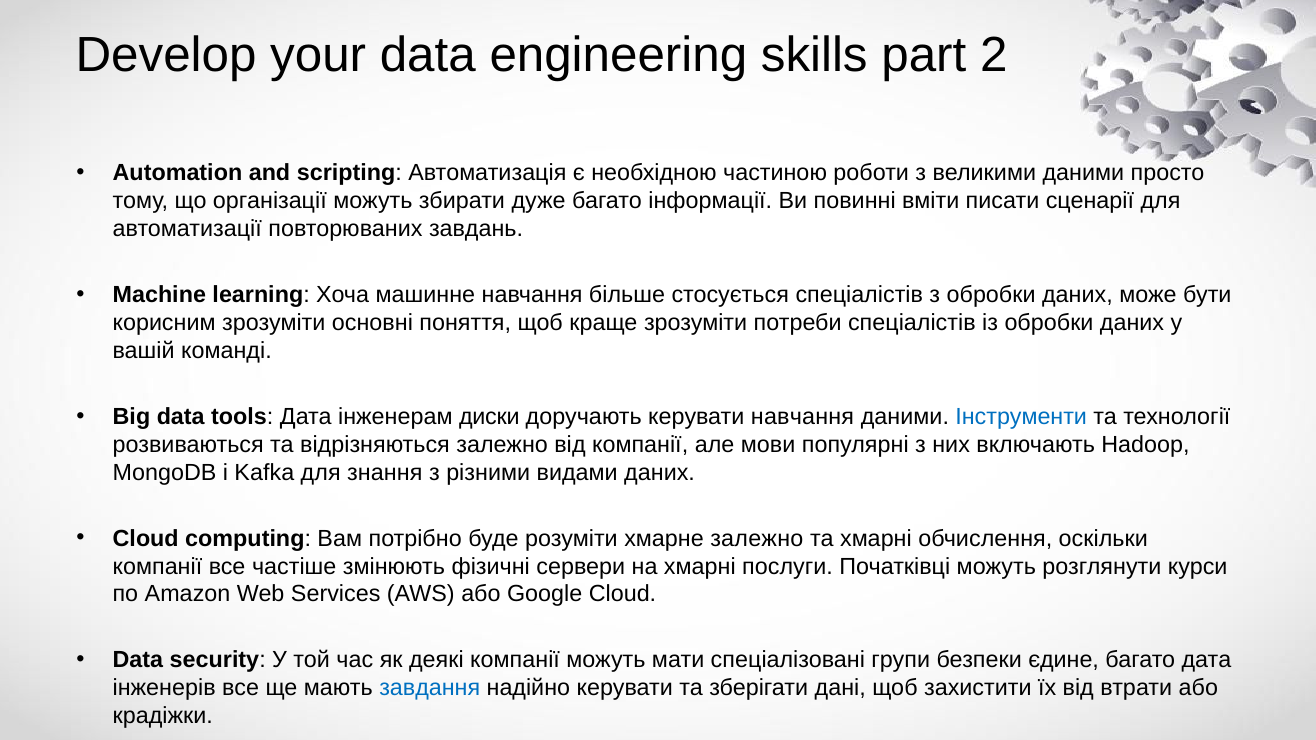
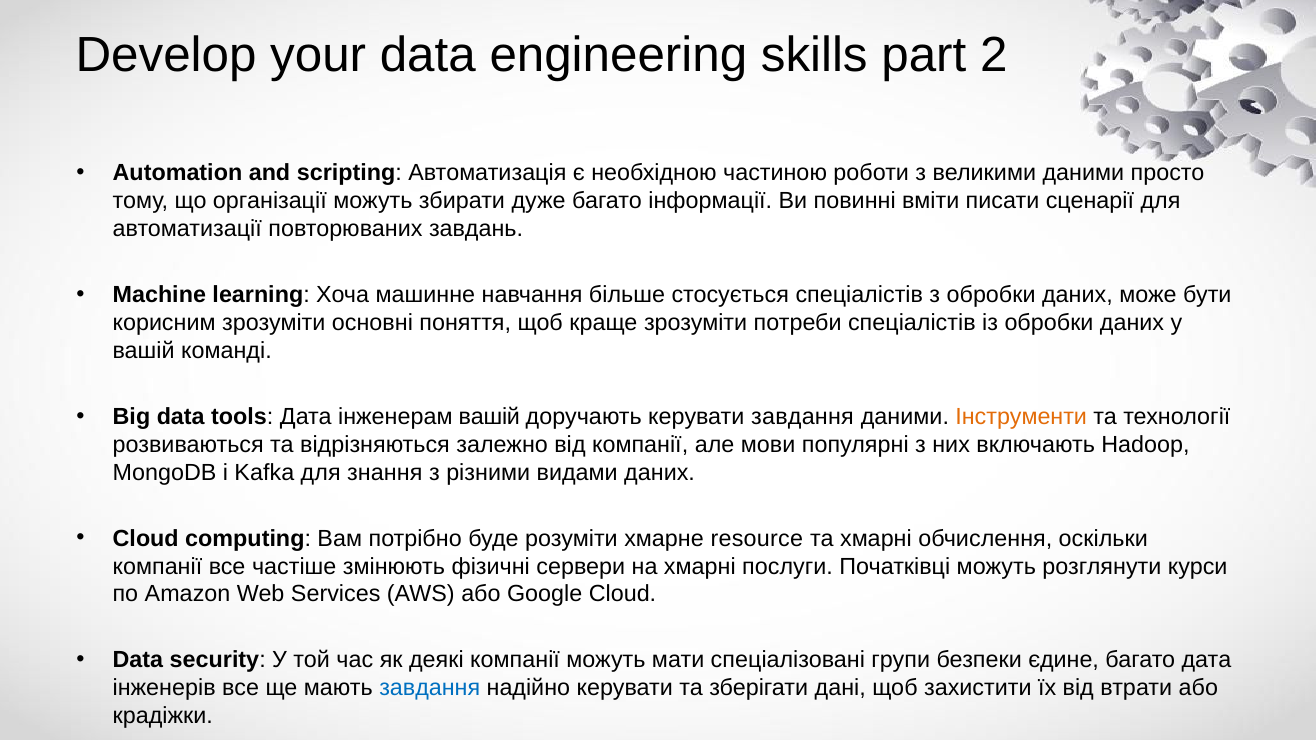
інженерам диски: диски -> вашій (489, 417)
керувати навчання: навчання -> завдання (803, 417)
Інструменти colour: blue -> orange (1021, 417)
хмарне залежно: залежно -> resource (757, 539)
